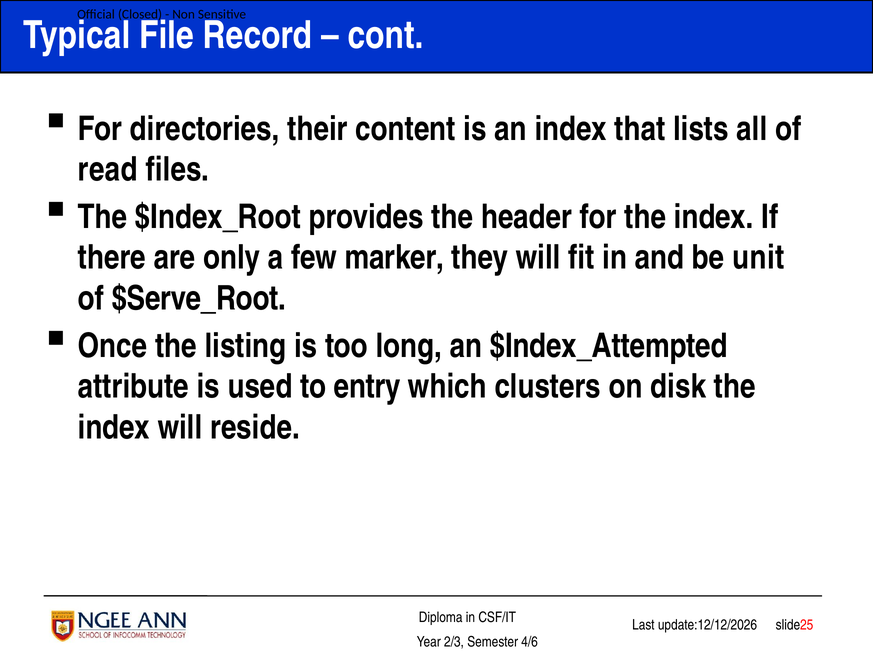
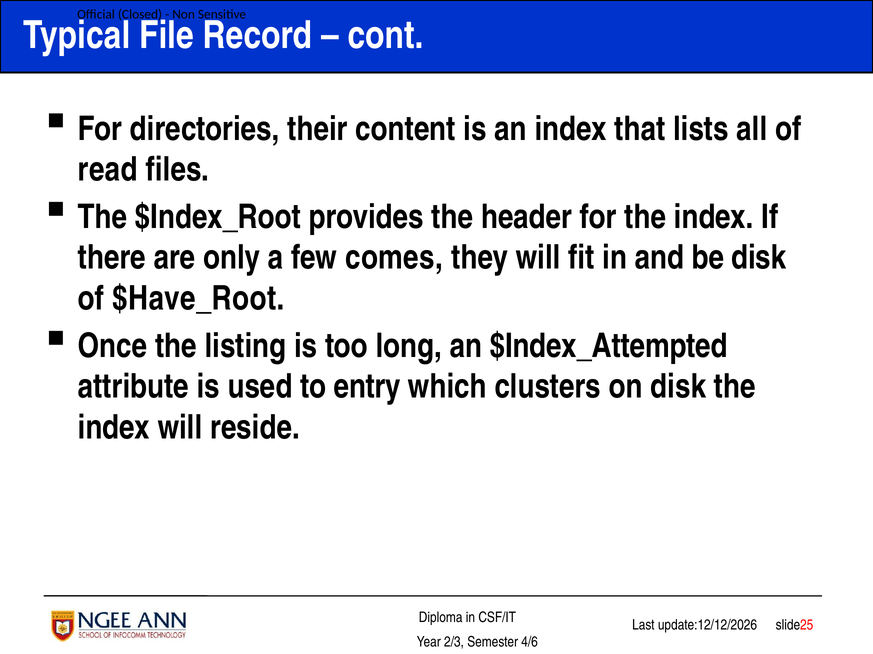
marker: marker -> comes (394, 258)
be unit: unit -> disk (759, 258)
$Serve_Root: $Serve_Root -> $Have_Root (198, 299)
